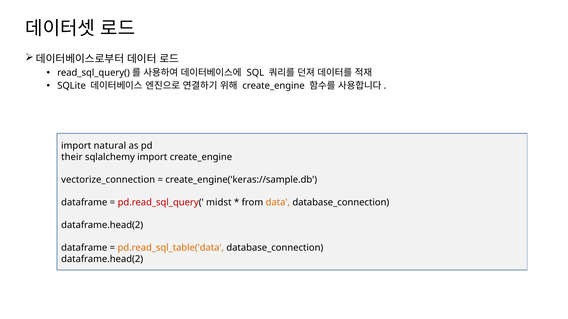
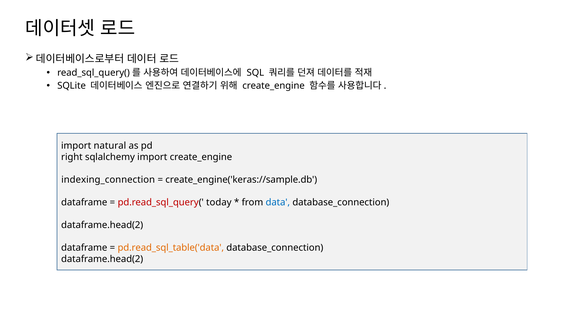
their: their -> right (72, 157)
vectorize_connection: vectorize_connection -> indexing_connection (108, 180)
midst: midst -> today (219, 203)
data colour: orange -> blue (278, 203)
